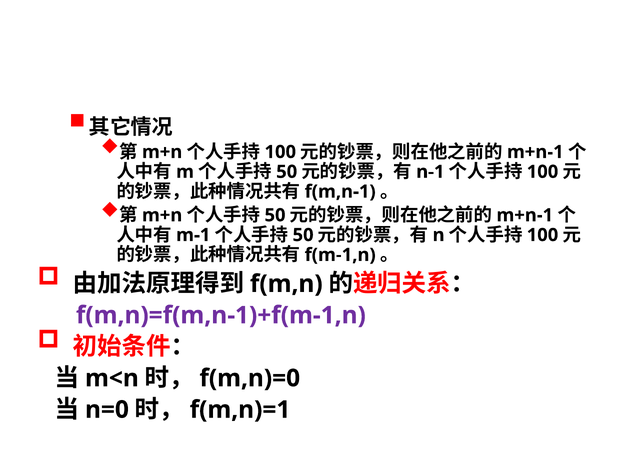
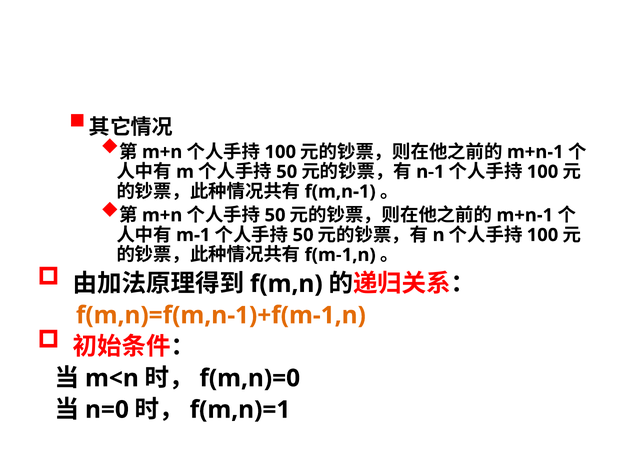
f(m,n)=f(m,n-1)+f(m-1,n colour: purple -> orange (221, 316)
